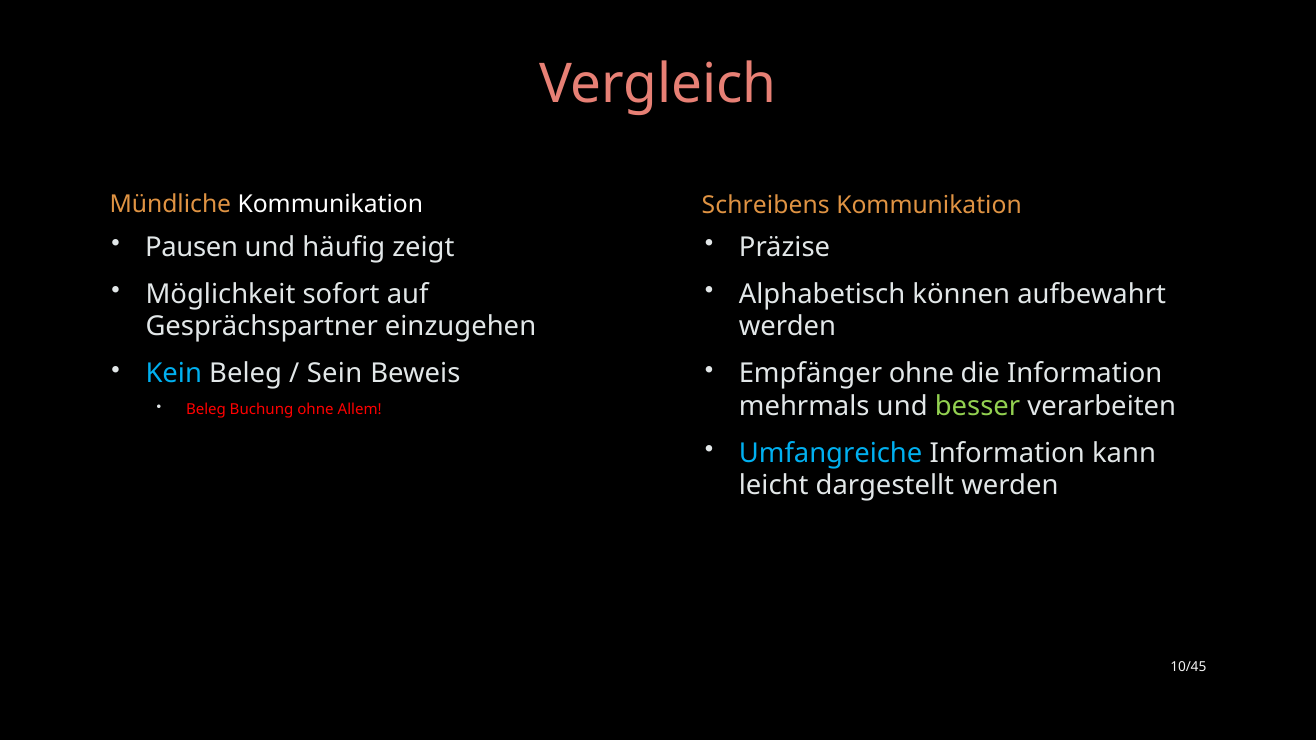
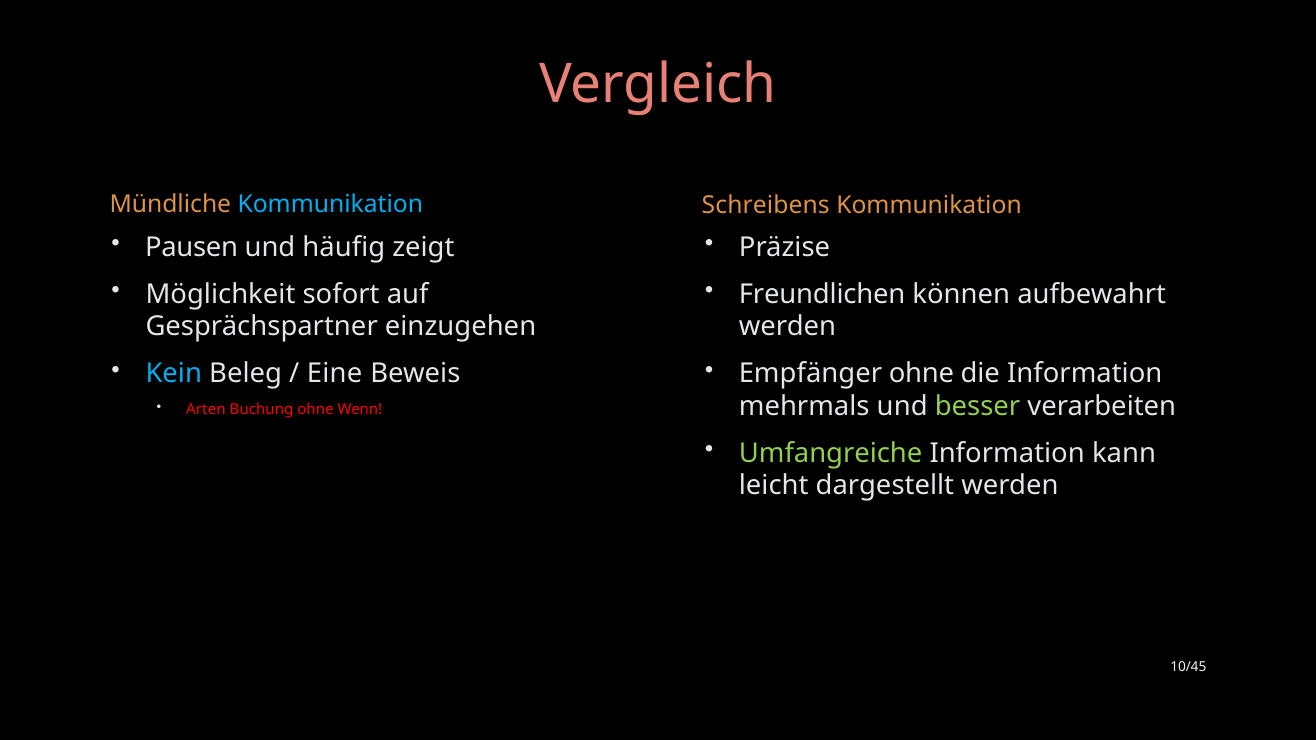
Kommunikation colour: white -> light blue (330, 204)
Alphabetisch: Alphabetisch -> Freundlichen (822, 294)
Sein: Sein -> Eine (335, 374)
Beleg: Beleg -> Arten (206, 410)
Allem: Allem -> Wenn (360, 410)
Umfangreiche colour: light blue -> light green (831, 453)
